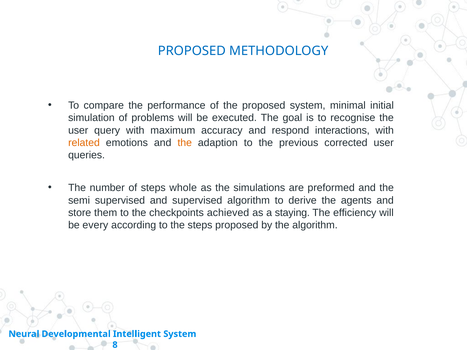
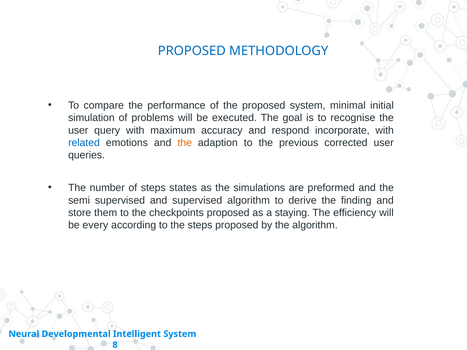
interactions: interactions -> incorporate (342, 130)
related colour: orange -> blue (84, 143)
whole: whole -> states (183, 188)
agents: agents -> finding (356, 200)
checkpoints achieved: achieved -> proposed (228, 213)
